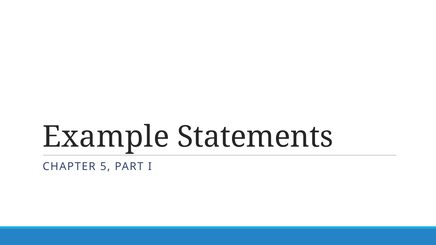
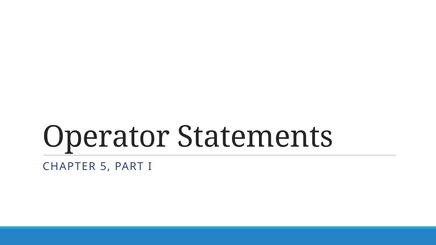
Example: Example -> Operator (106, 137)
